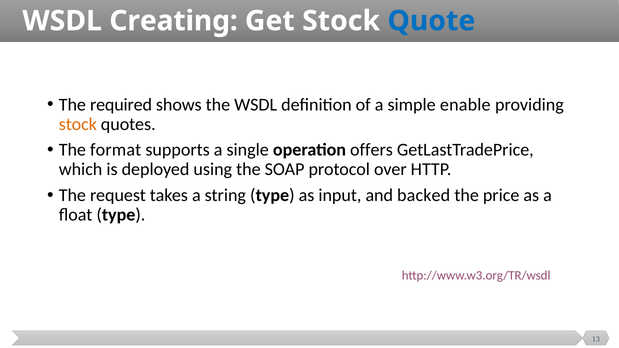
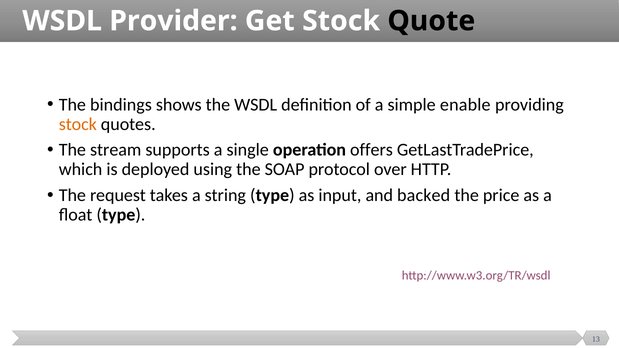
Creating: Creating -> Provider (173, 21)
Quote colour: blue -> black (431, 21)
required: required -> bindings (121, 105)
format: format -> stream (116, 150)
